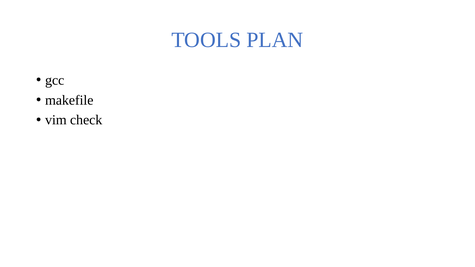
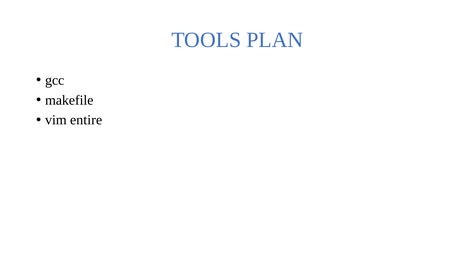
check: check -> entire (86, 120)
